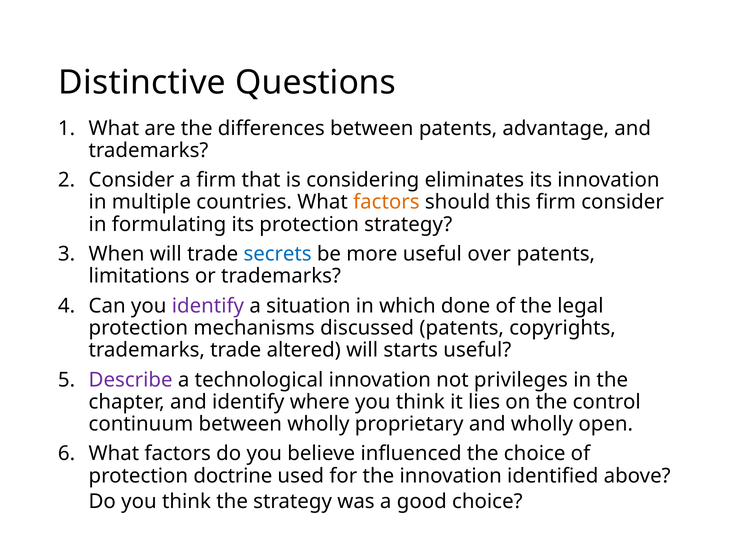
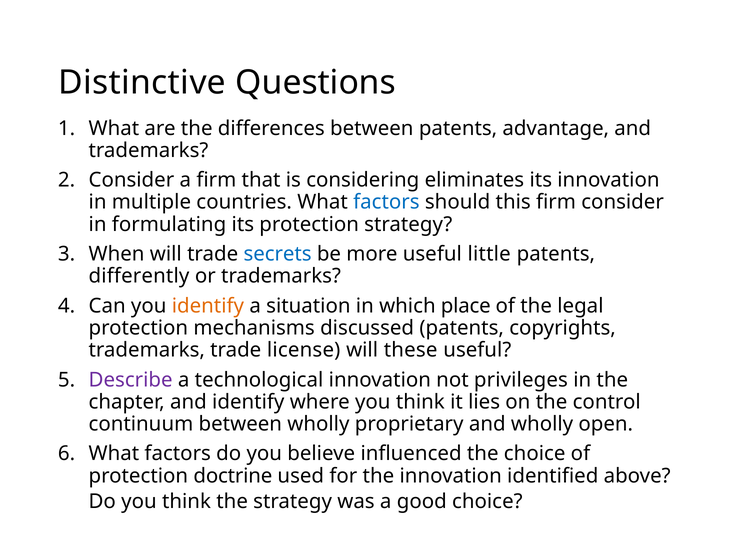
factors colour: orange -> blue (386, 202)
over: over -> little (489, 254)
limitations: limitations -> differently (139, 276)
identify colour: purple -> orange (208, 306)
done: done -> place (466, 306)
altered: altered -> license (304, 350)
starts: starts -> these (411, 350)
